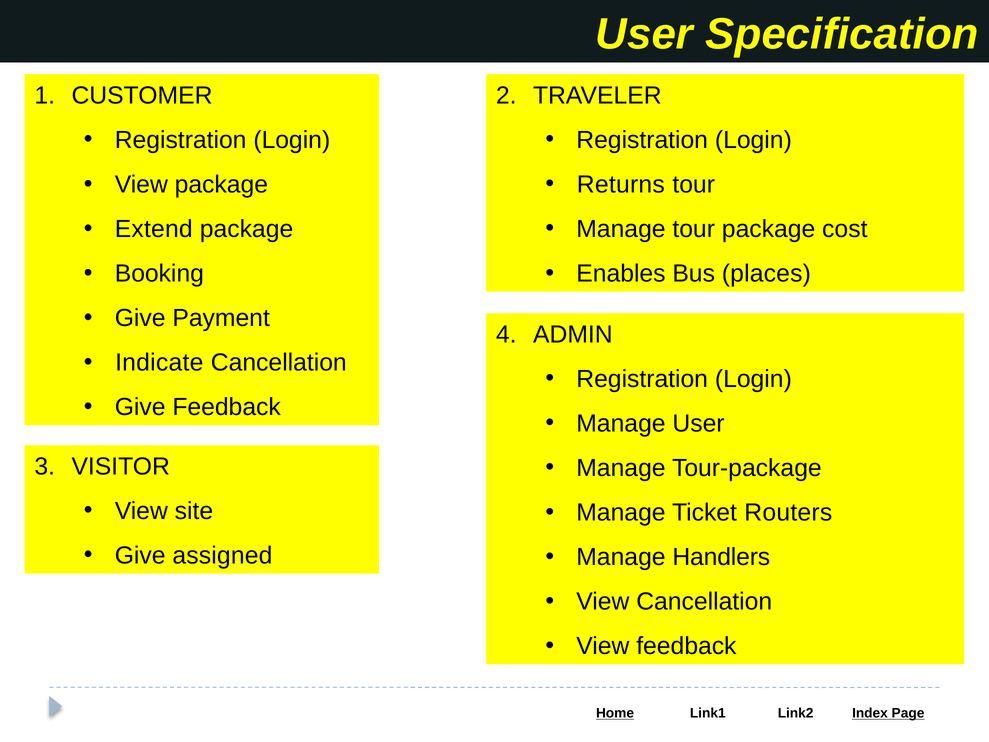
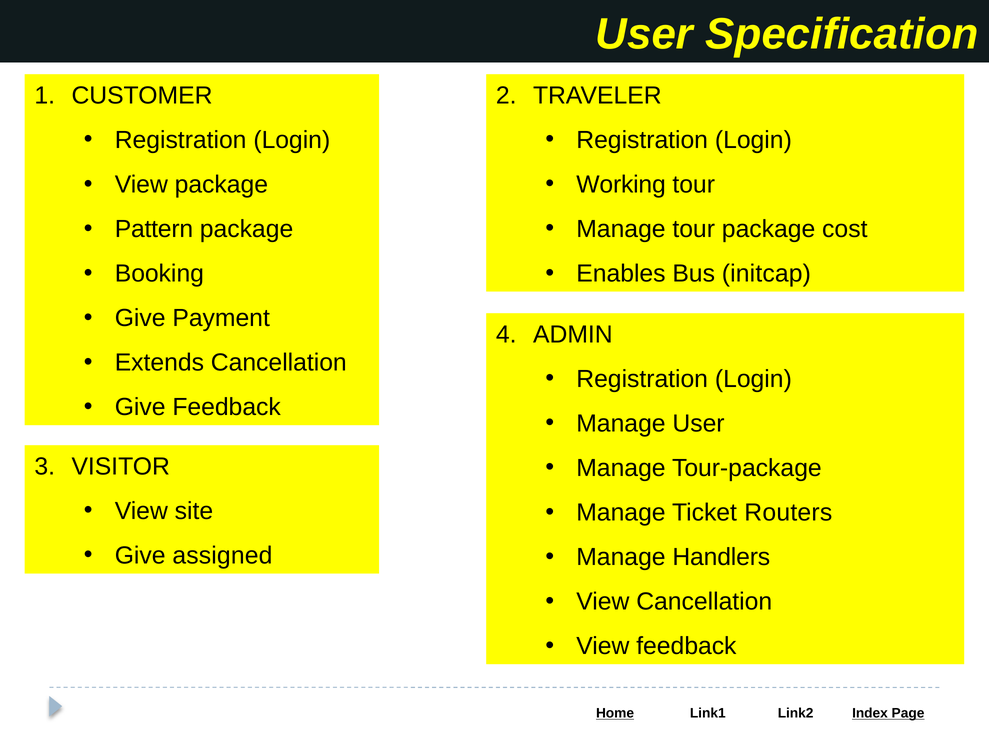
Returns: Returns -> Working (621, 185)
Extend: Extend -> Pattern (154, 229)
places: places -> initcap (766, 274)
Indicate: Indicate -> Extends (159, 363)
